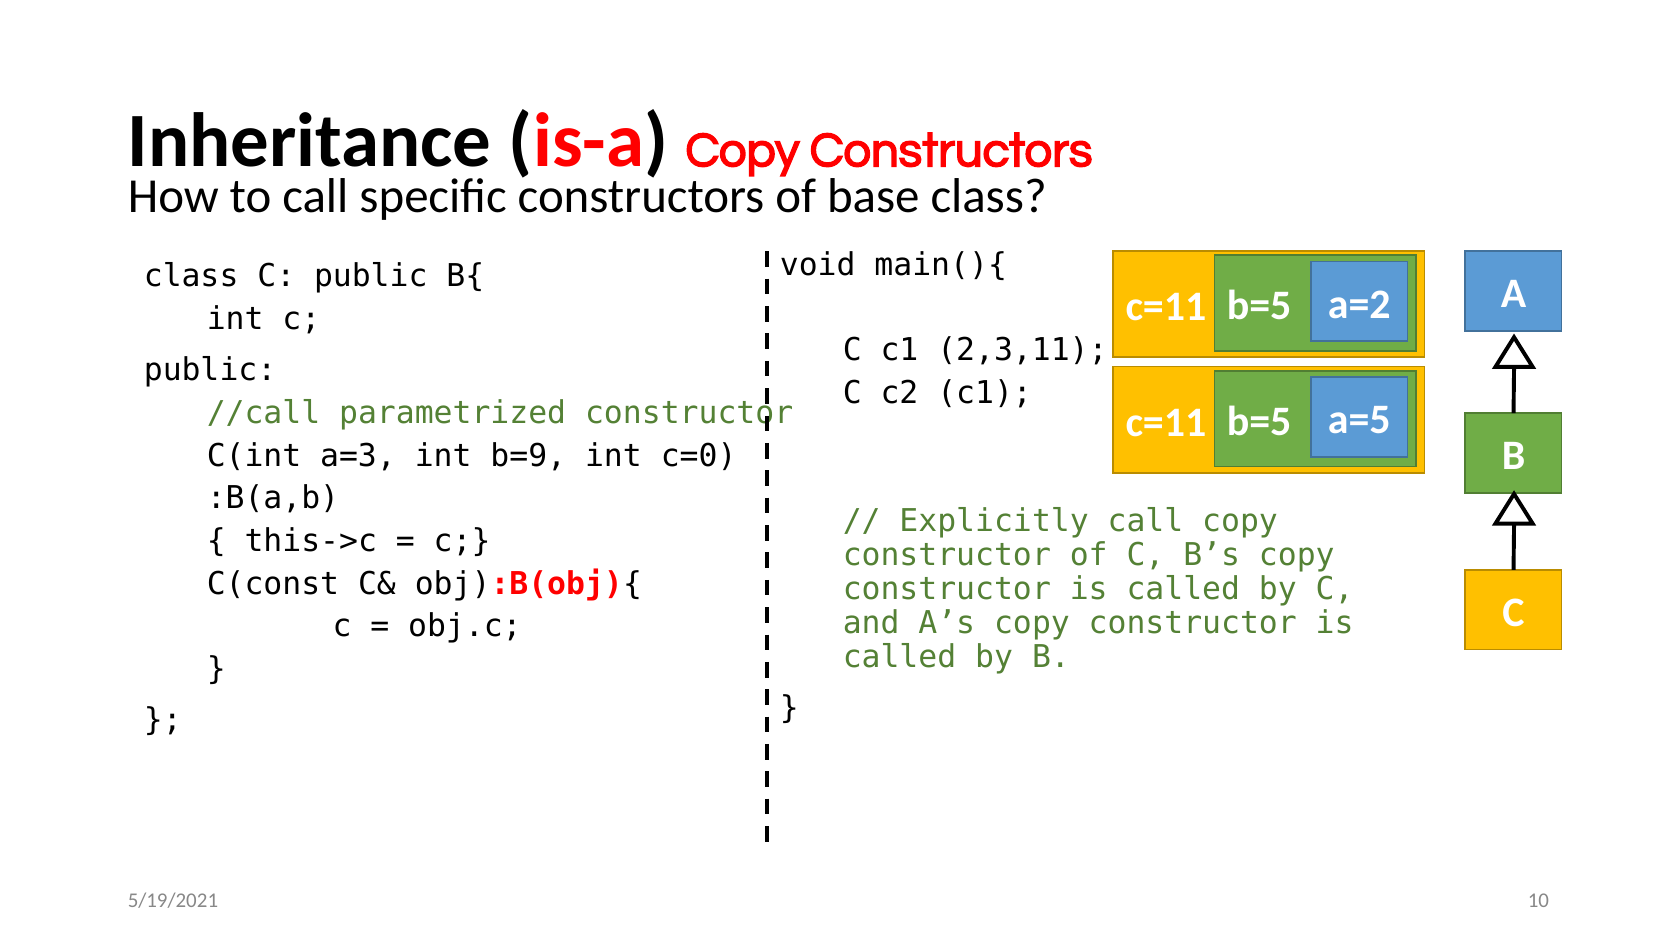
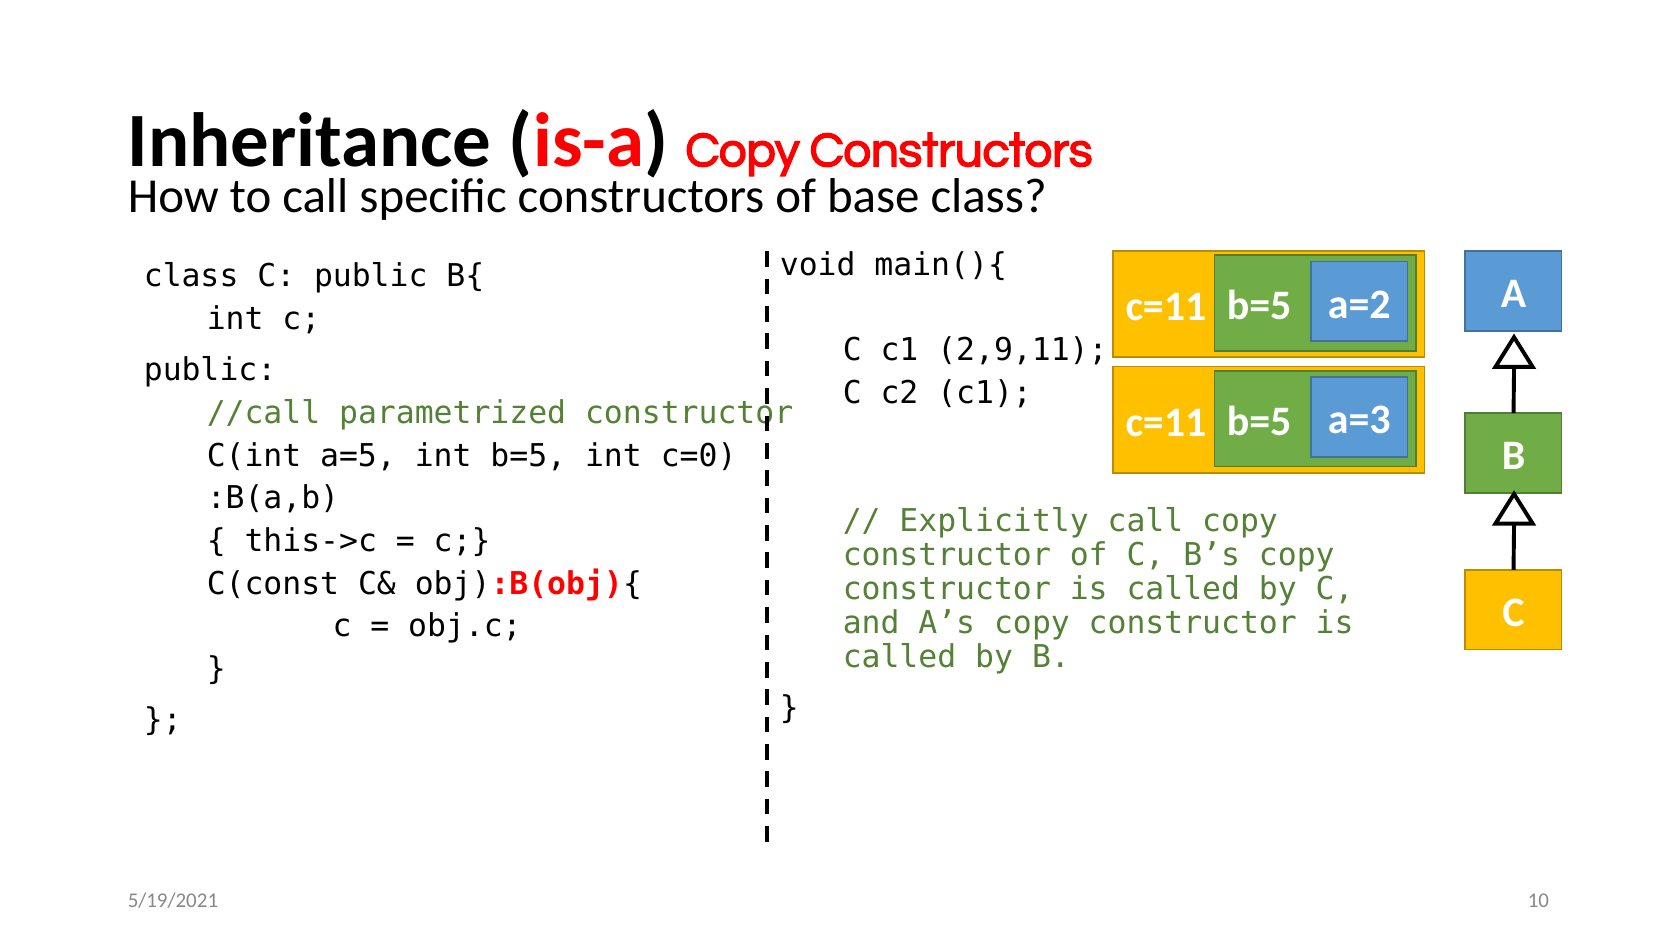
2,3,11: 2,3,11 -> 2,9,11 (1022, 350)
a=5: a=5 -> a=3 (1359, 420)
a=3: a=3 -> a=5 (358, 456)
int b=9: b=9 -> b=5 (528, 456)
